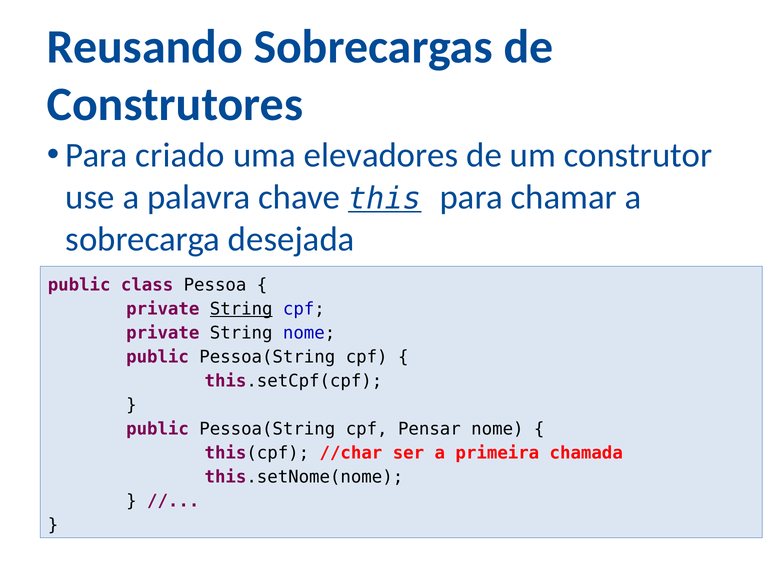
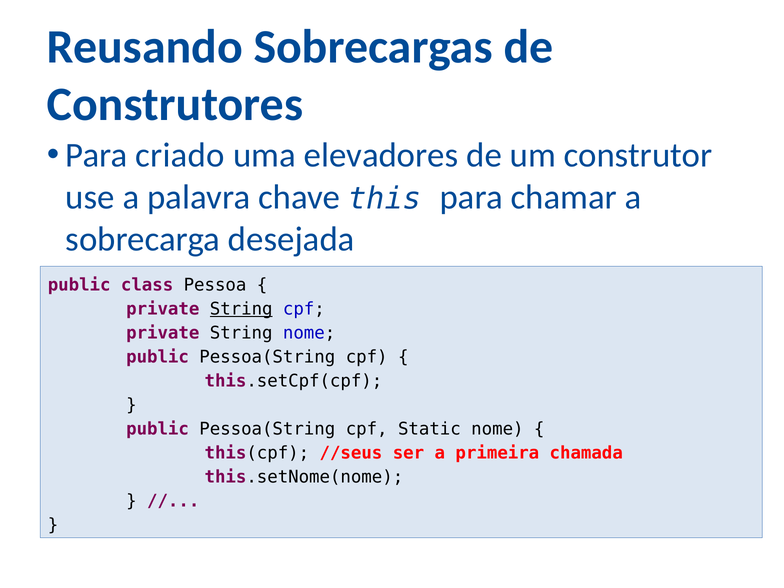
this underline: present -> none (385, 199)
Pensar: Pensar -> Static (429, 429)
//char: //char -> //seus (351, 453)
